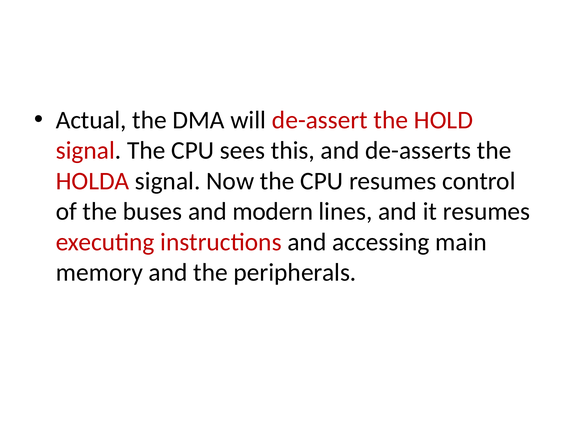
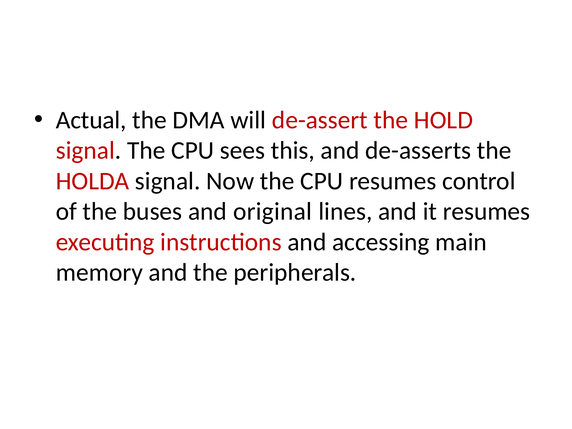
modern: modern -> original (273, 212)
